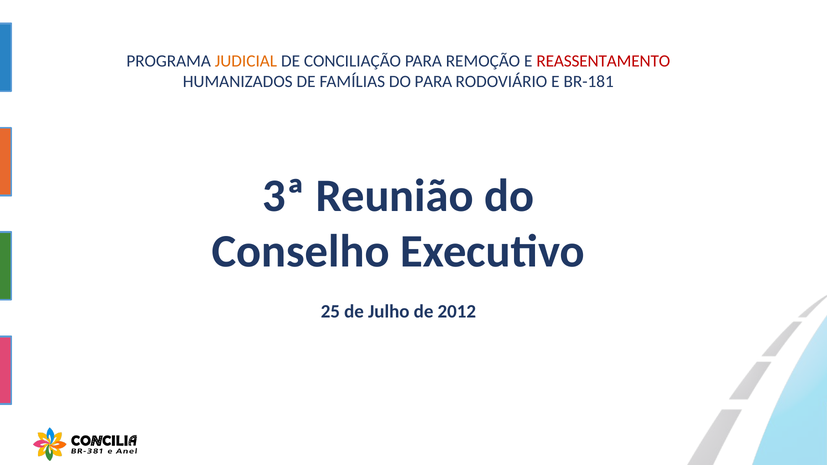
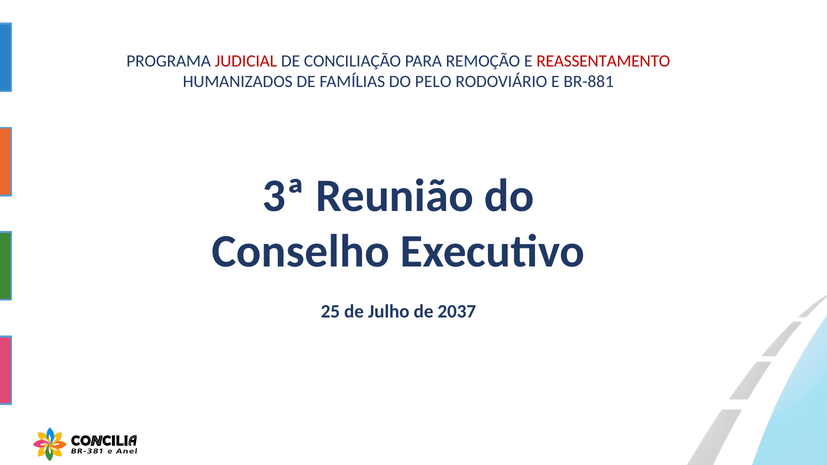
JUDICIAL colour: orange -> red (246, 61)
DO PARA: PARA -> PELO (433, 82)
BR-181: BR-181 -> BR-881 (589, 82)
2012: 2012 -> 2037 (457, 312)
